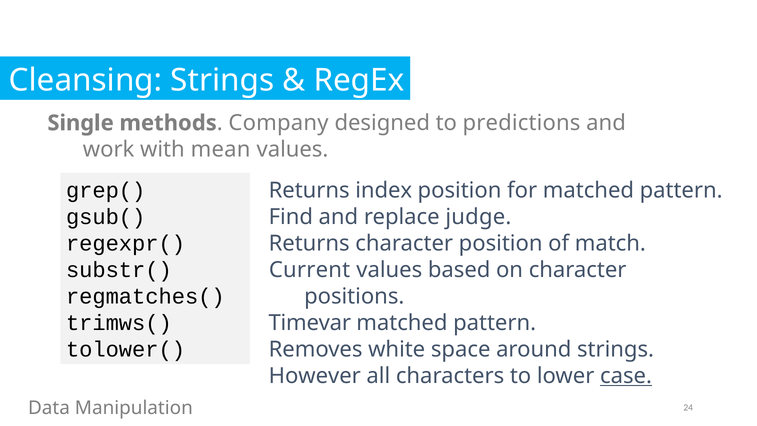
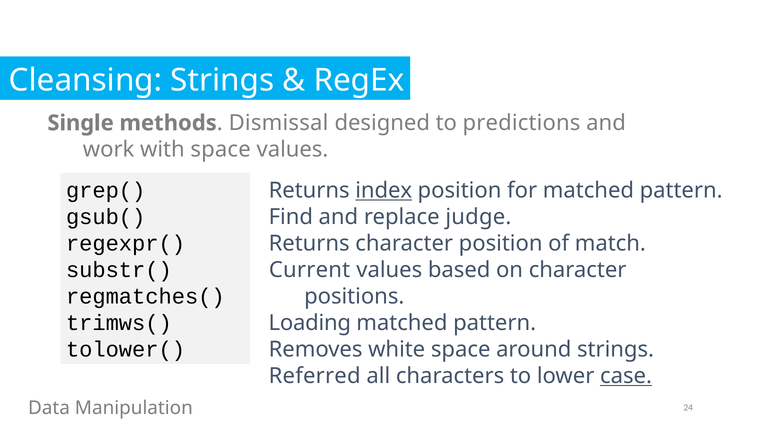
Company: Company -> Dismissal (279, 123)
with mean: mean -> space (221, 149)
index underline: none -> present (384, 190)
Timevar: Timevar -> Loading (310, 323)
However: However -> Referred (315, 376)
